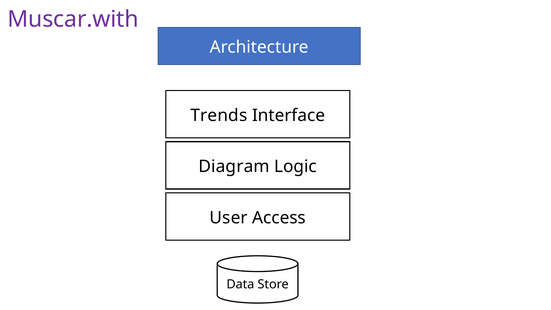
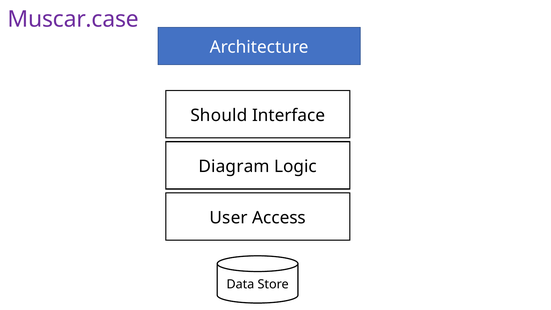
Muscar.with: Muscar.with -> Muscar.case (73, 19)
Trends: Trends -> Should (219, 115)
